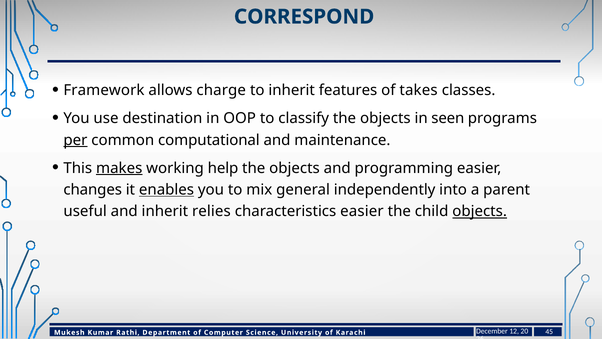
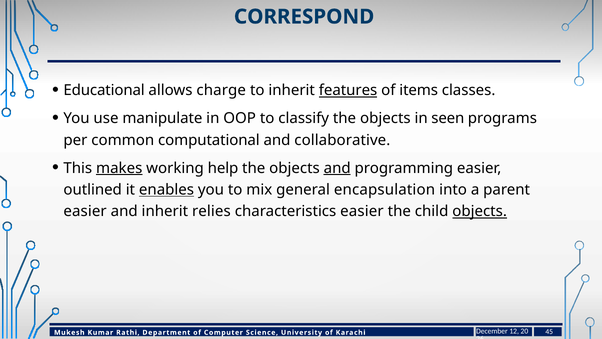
Framework: Framework -> Educational (104, 90)
features underline: none -> present (348, 90)
takes: takes -> items (419, 90)
destination: destination -> manipulate (162, 118)
per underline: present -> none (75, 140)
maintenance: maintenance -> collaborative (342, 140)
and underline: none -> present (337, 168)
changes: changes -> outlined (93, 190)
independently: independently -> encapsulation (385, 190)
useful: useful -> easier (85, 211)
